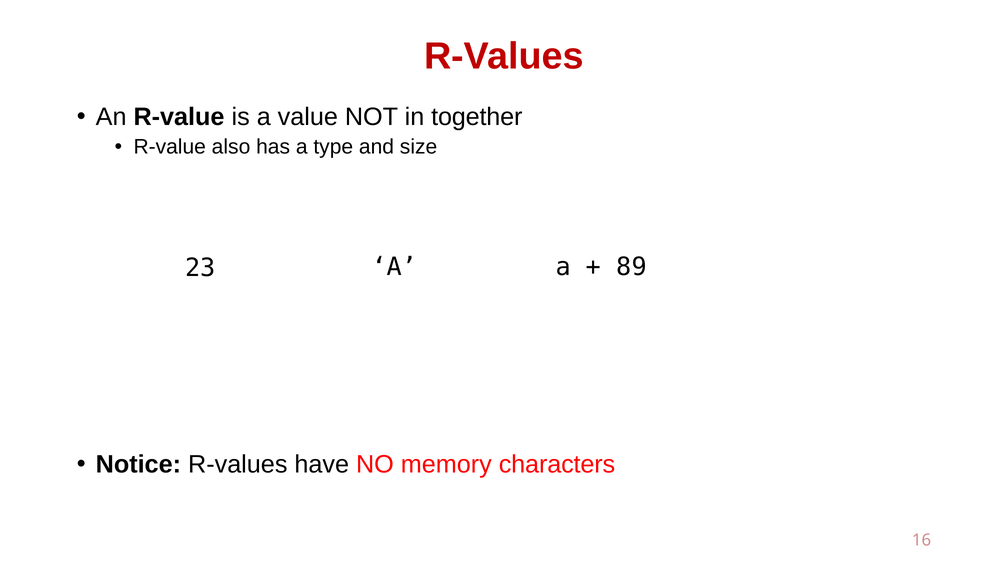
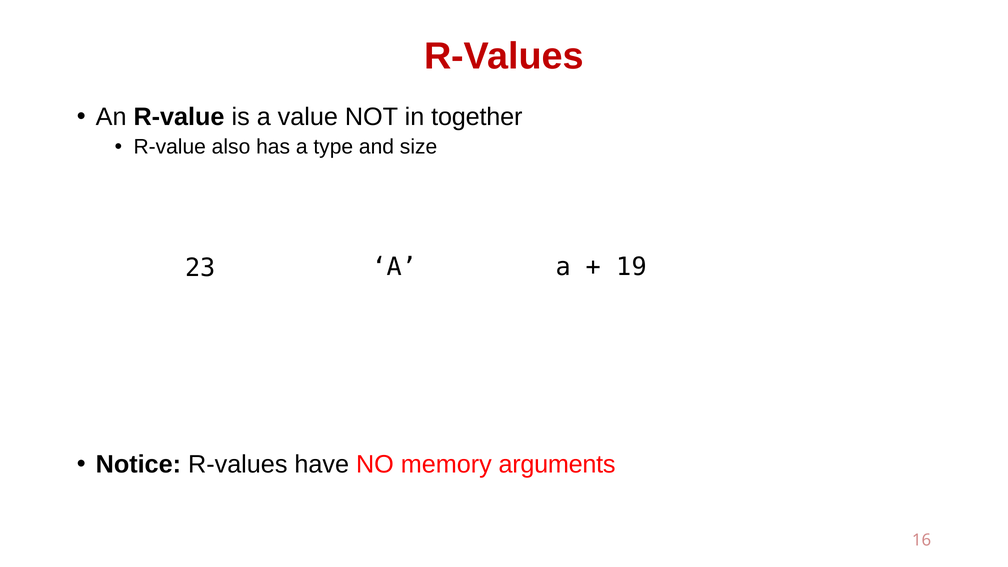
89: 89 -> 19 (632, 267)
characters: characters -> arguments (557, 464)
